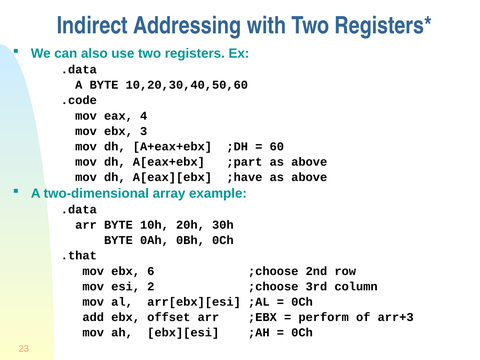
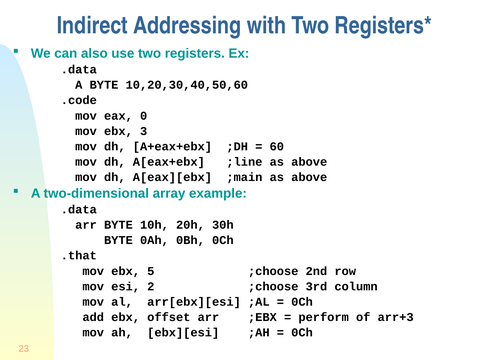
4: 4 -> 0 (144, 116)
;part: ;part -> ;line (244, 162)
;have: ;have -> ;main (244, 177)
6: 6 -> 5 (151, 271)
